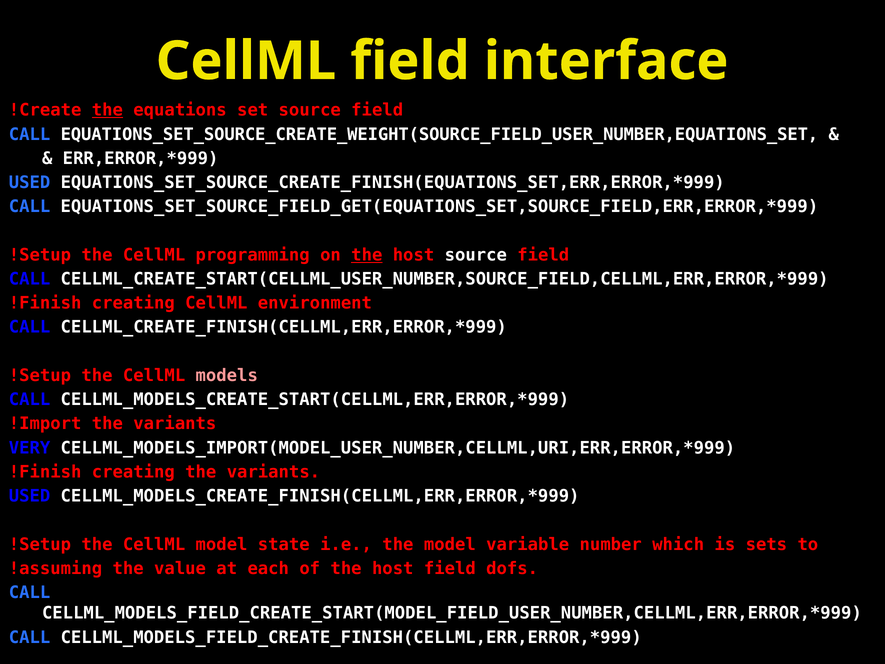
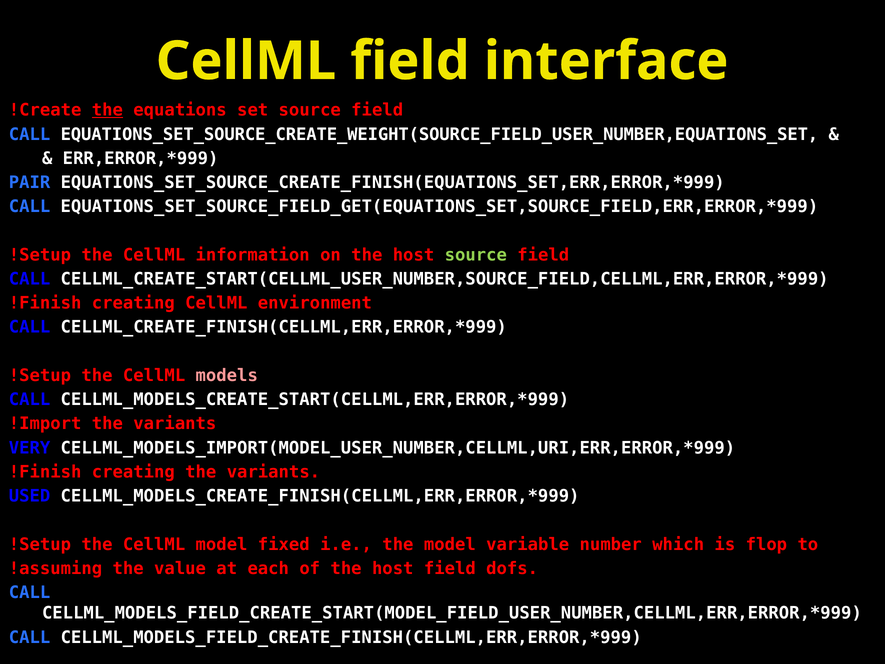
USED: USED -> PAIR (30, 183)
programming: programming -> information (253, 255)
the underline: present -> none (367, 255)
source colour: white -> light green (476, 255)
state: state -> fixed (284, 544)
sets: sets -> flop (766, 544)
